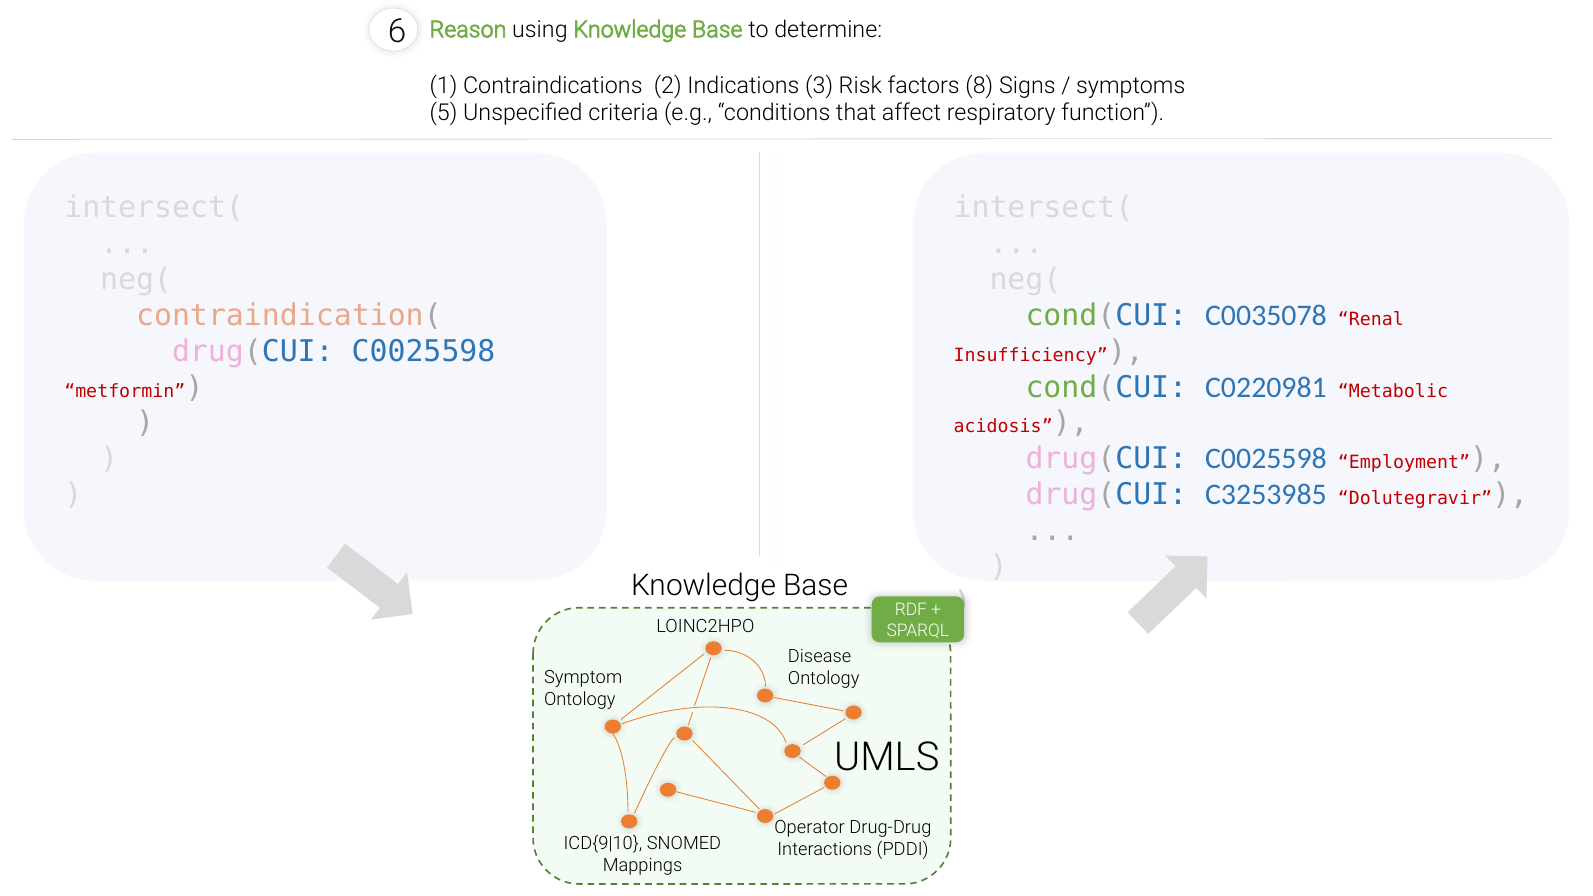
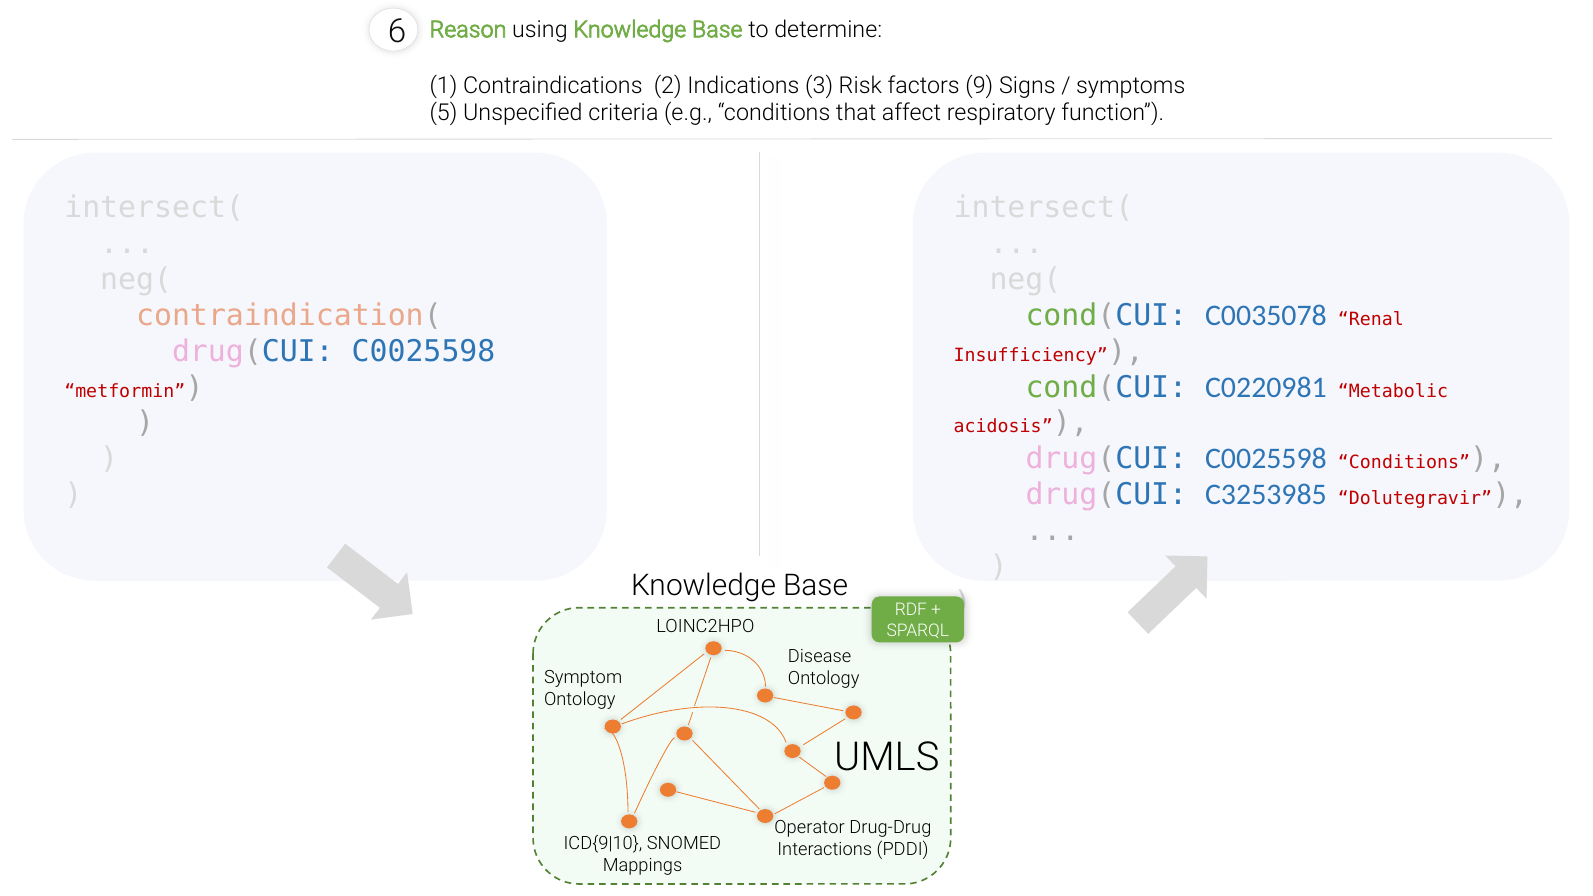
8: 8 -> 9 (979, 85)
C0025598 Employment: Employment -> Conditions (1404, 463)
